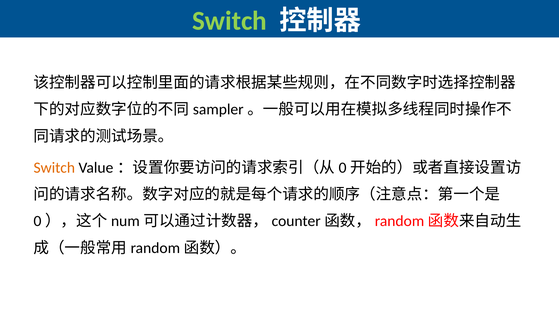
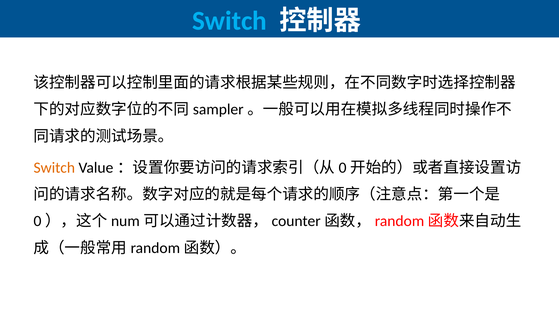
Switch colour: light green -> light blue (230, 21)
